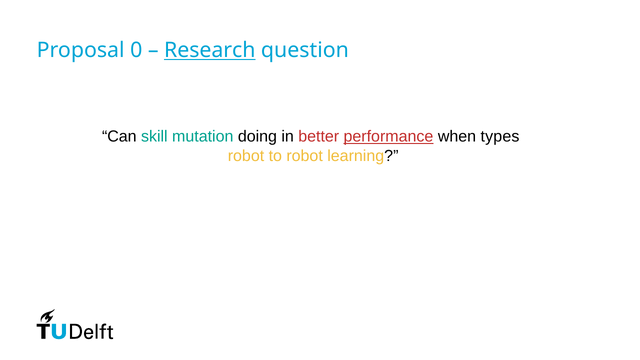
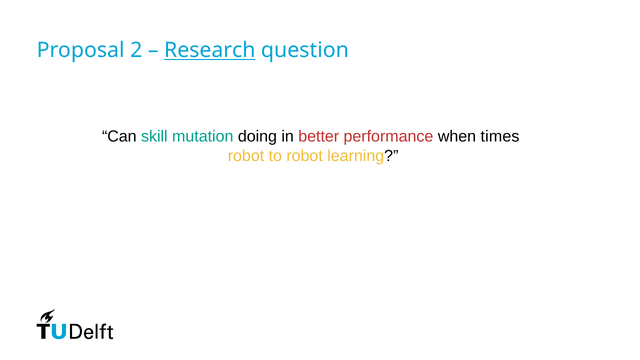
0: 0 -> 2 (136, 50)
performance underline: present -> none (388, 137)
types: types -> times (500, 137)
